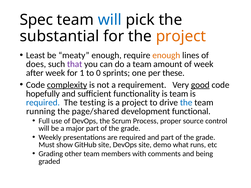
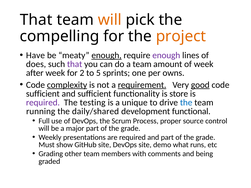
Spec: Spec -> That (36, 20)
will colour: blue -> orange (110, 20)
substantial: substantial -> compelling (60, 36)
Least: Least -> Have (35, 55)
enough underline: none -> present (106, 55)
enough colour: orange -> purple (166, 55)
1: 1 -> 2 (82, 73)
0: 0 -> 5 (98, 73)
these: these -> owns (173, 73)
requirement underline: none -> present (142, 85)
hopefully: hopefully -> sufficient (43, 94)
is team: team -> store (179, 94)
required colour: blue -> purple (43, 103)
a project: project -> unique (135, 103)
page/shared: page/shared -> daily/shared (95, 111)
